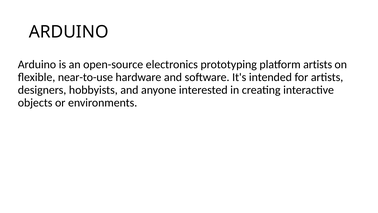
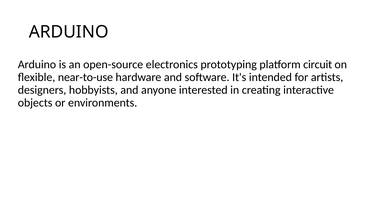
platform artists: artists -> circuit (318, 64)
